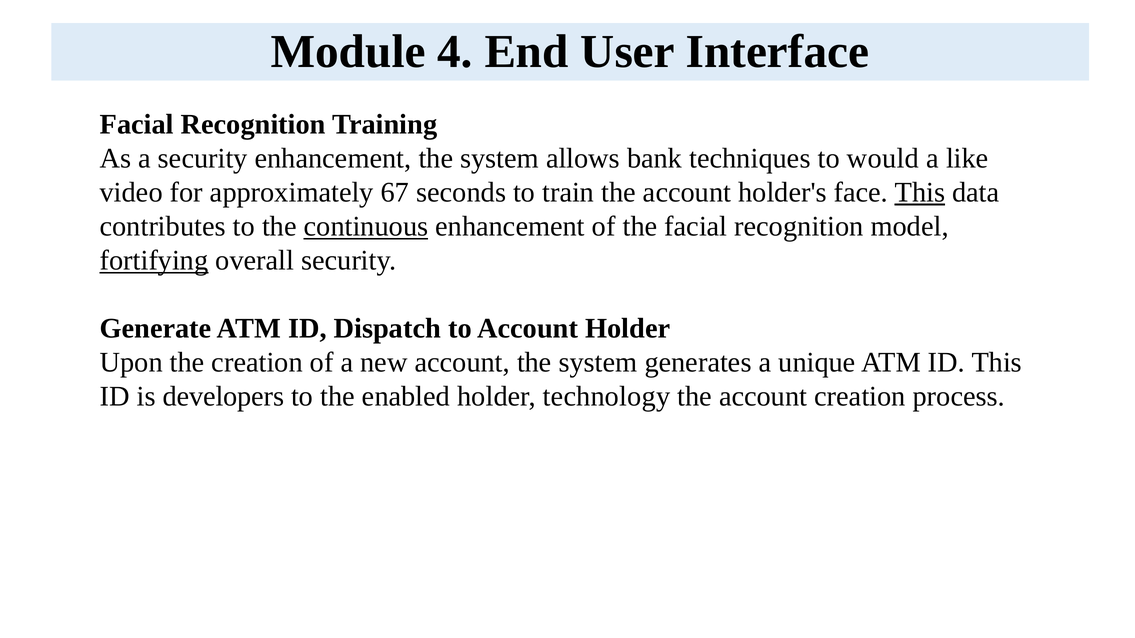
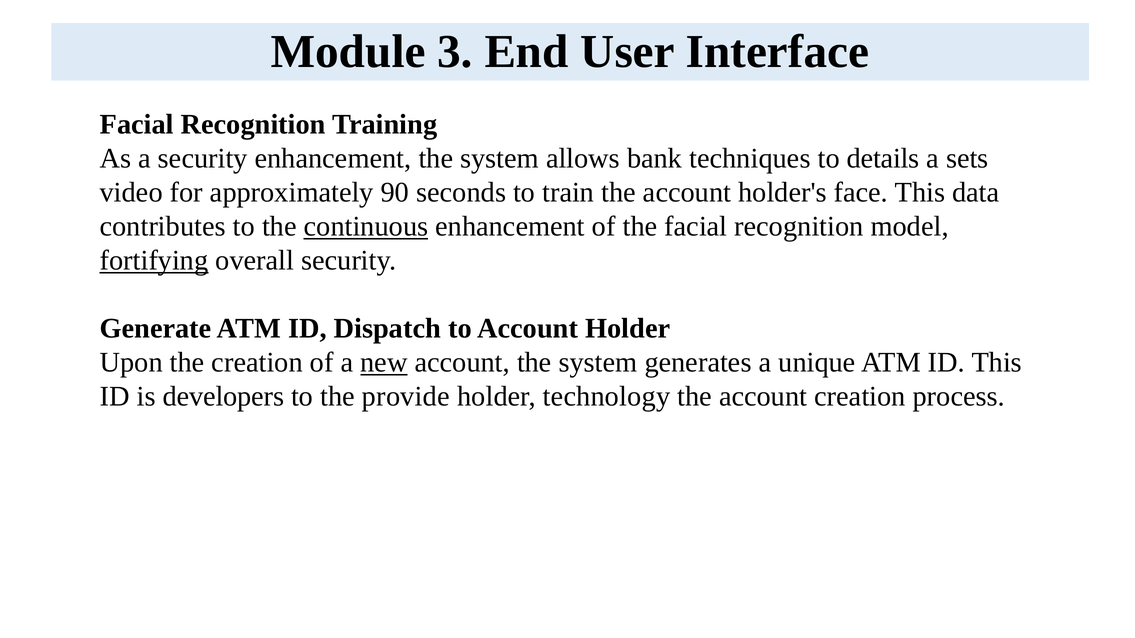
4: 4 -> 3 (455, 52)
would: would -> details (883, 158)
like: like -> sets (967, 158)
67: 67 -> 90 (395, 193)
This underline: present -> none (920, 193)
new underline: none -> present (384, 363)
enabled: enabled -> provide (406, 397)
